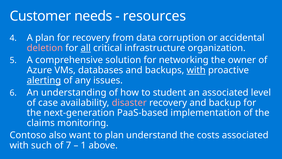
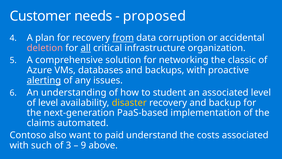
resources: resources -> proposed (154, 16)
from underline: none -> present (123, 38)
owner: owner -> classic (242, 60)
with underline: present -> none (196, 70)
of case: case -> level (48, 102)
disaster colour: pink -> yellow (129, 102)
monitoring: monitoring -> automated (83, 123)
to plan: plan -> paid (114, 135)
7: 7 -> 3 (68, 145)
1: 1 -> 9 (83, 145)
